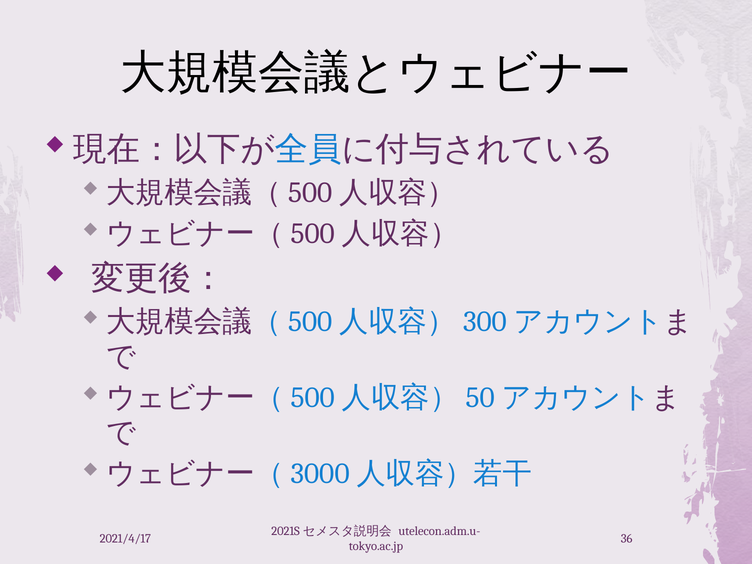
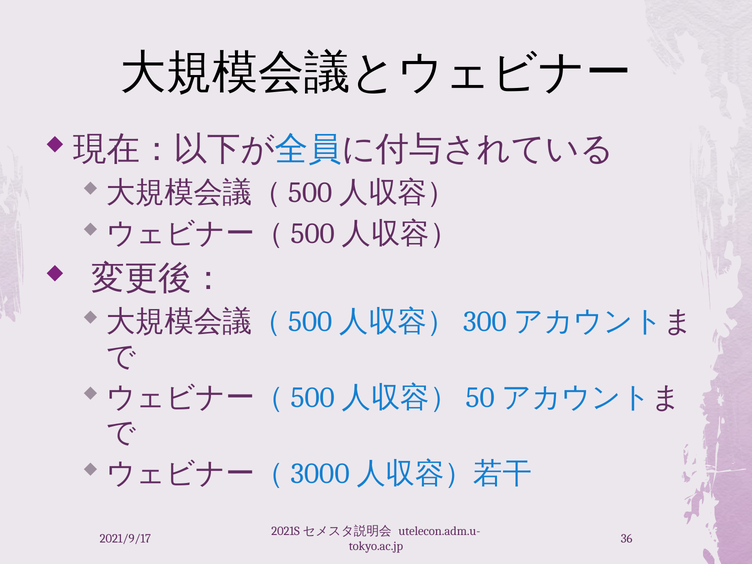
2021/4/17: 2021/4/17 -> 2021/9/17 (125, 539)
